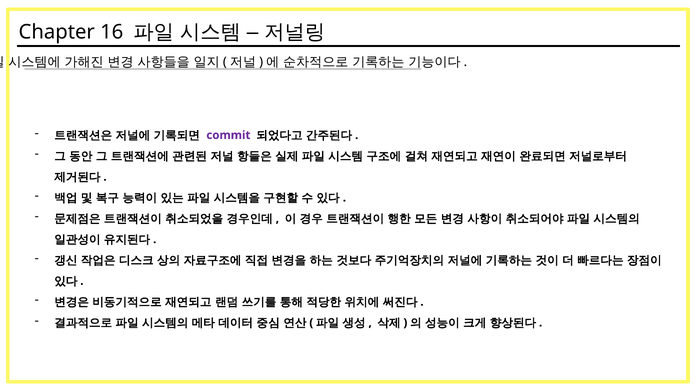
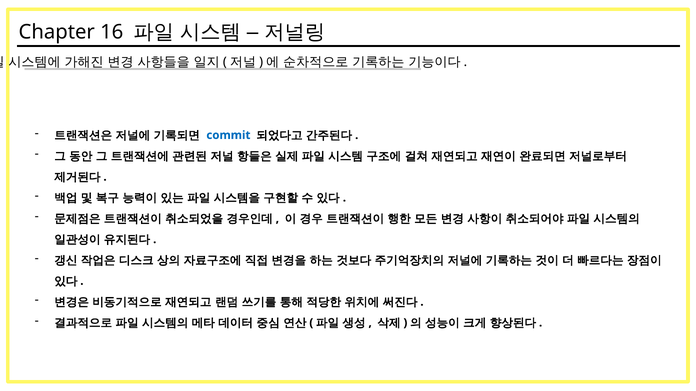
commit colour: purple -> blue (228, 135)
